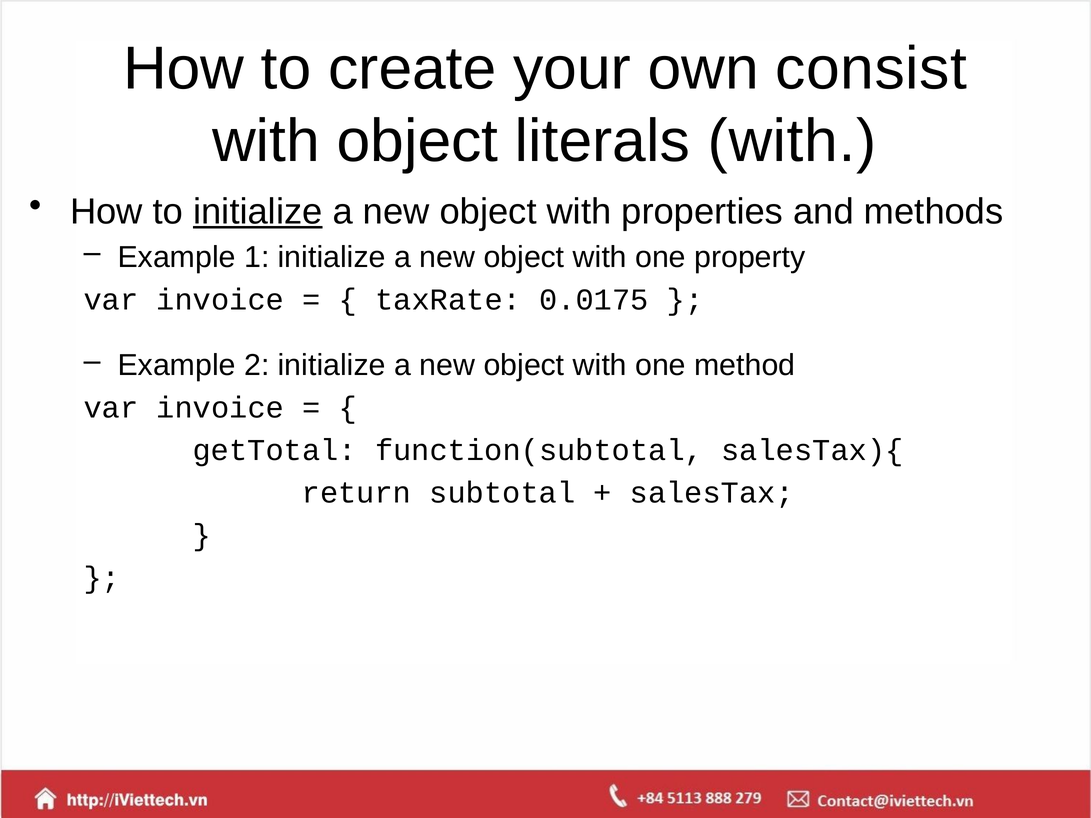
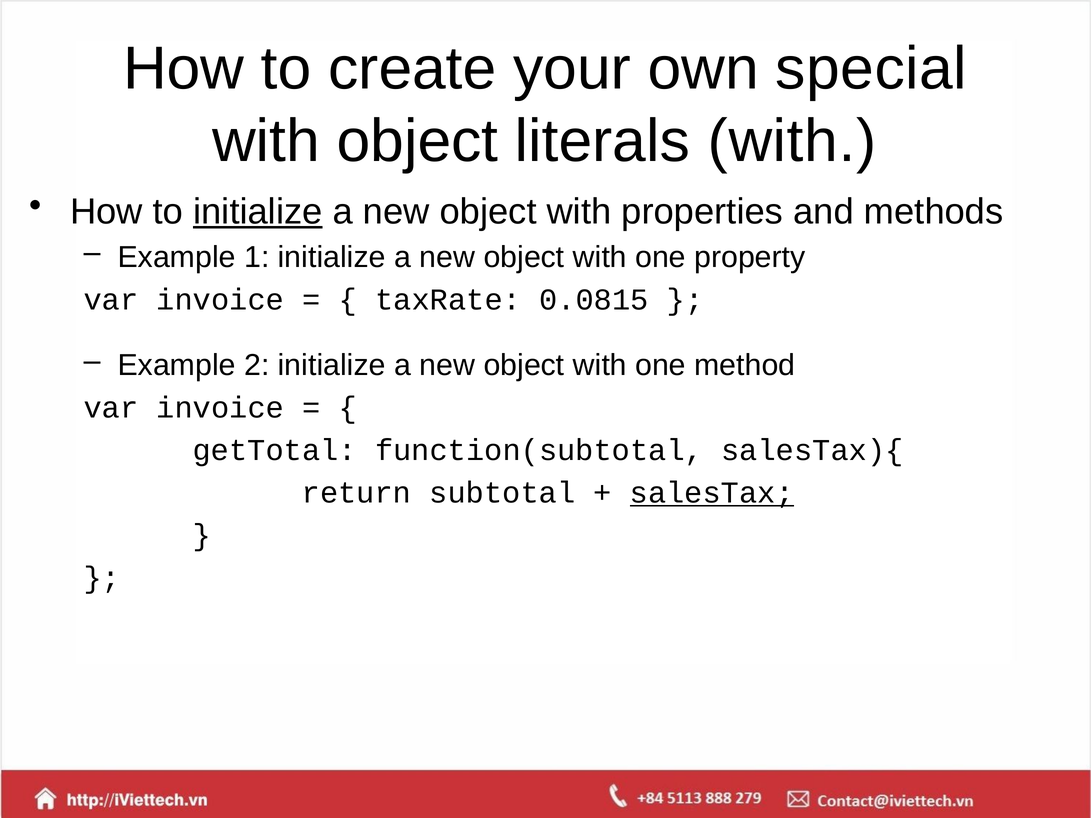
consist: consist -> special (871, 69)
0.0175: 0.0175 -> 0.0815 (594, 300)
salesTax underline: none -> present (712, 493)
